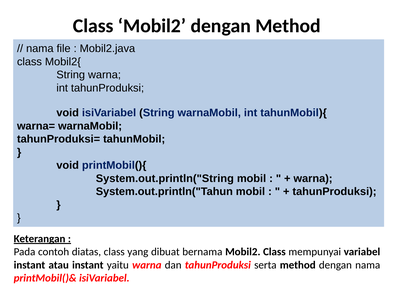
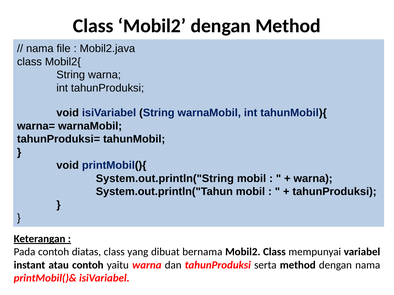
atau instant: instant -> contoh (88, 265)
